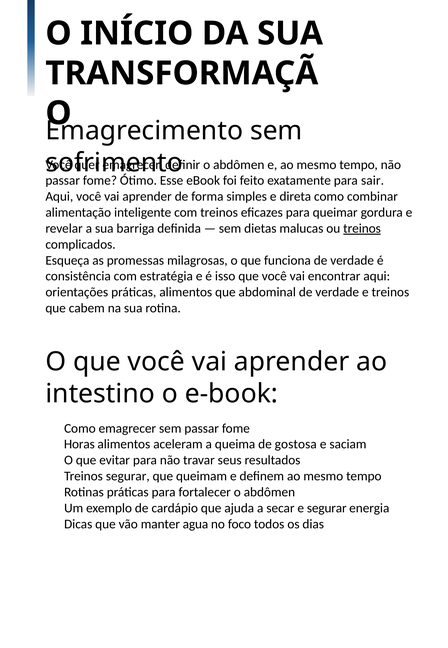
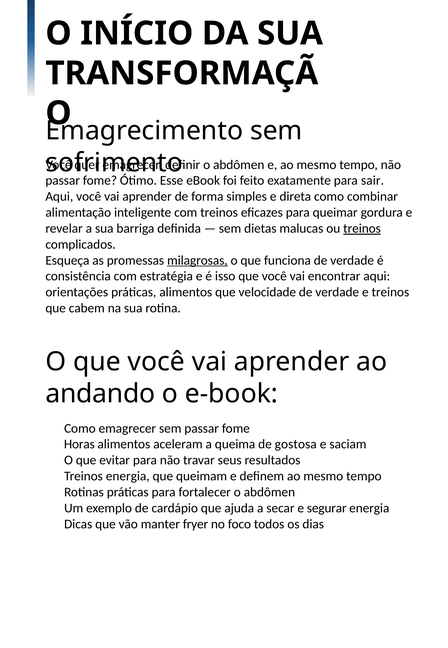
milagrosas underline: none -> present (197, 260)
abdominal: abdominal -> velocidade (267, 292)
intestino: intestino -> andando (100, 393)
Treinos segurar: segurar -> energia (128, 475)
agua: agua -> fryer (196, 523)
